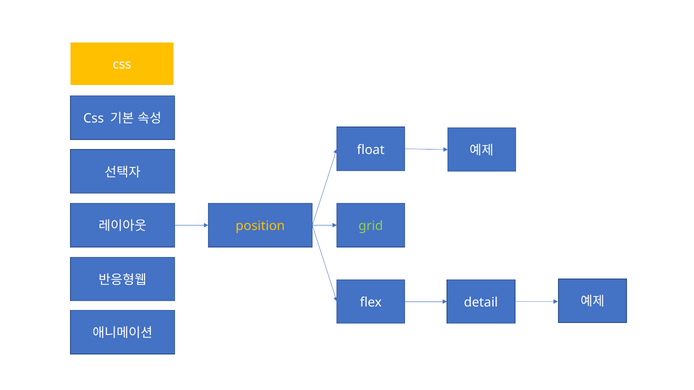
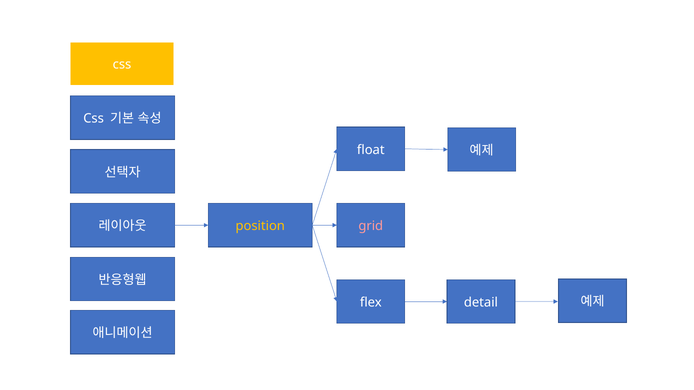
grid colour: light green -> pink (371, 226)
